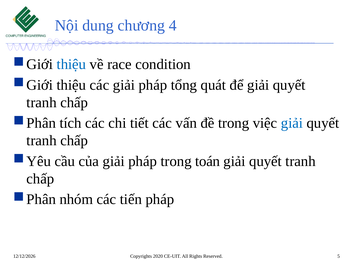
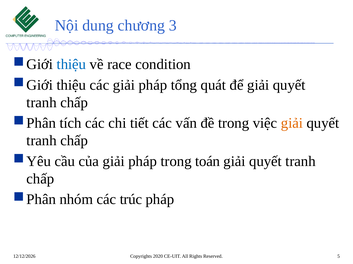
4: 4 -> 3 (173, 26)
giải colour: blue -> orange (292, 123)
tiến: tiến -> trúc (131, 200)
